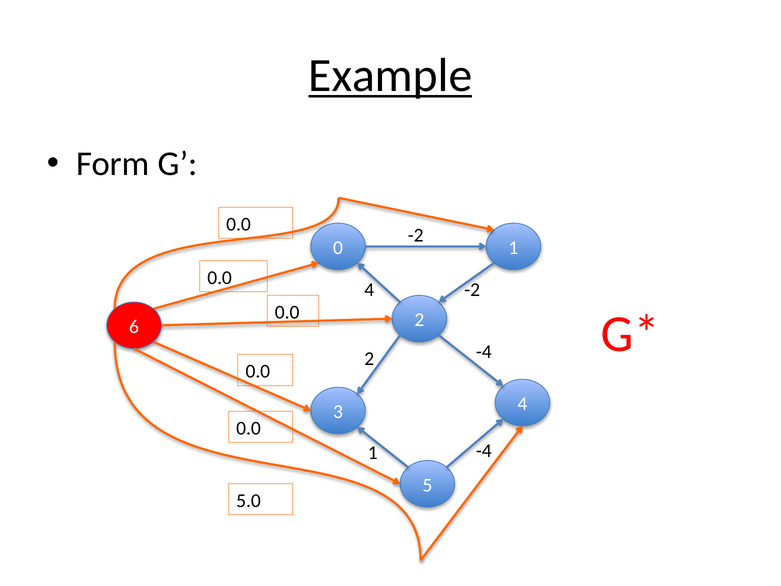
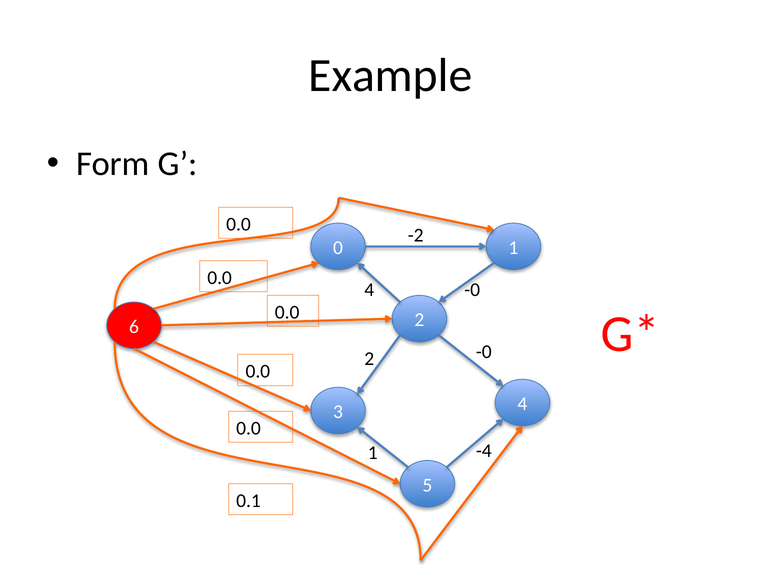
Example underline: present -> none (390, 76)
-2: -2 -> -0 (472, 290)
-4: -4 -> -0 (484, 352)
5.0: 5.0 -> 0.1 (249, 500)
